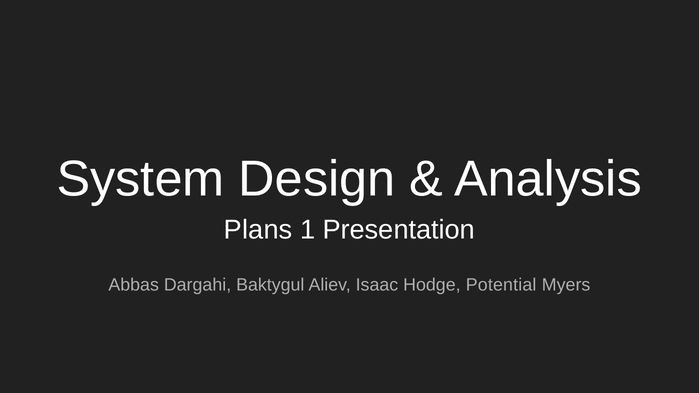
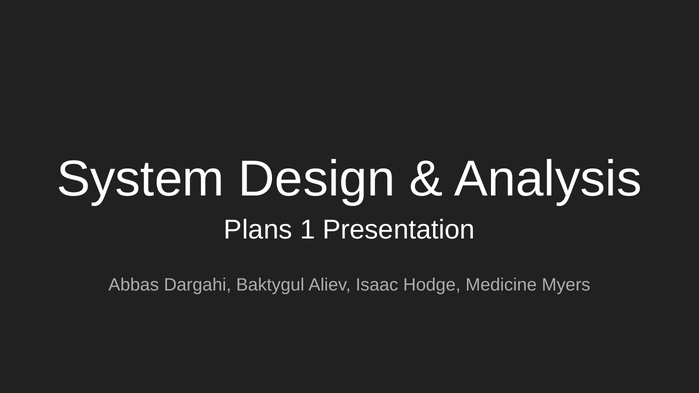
Potential: Potential -> Medicine (501, 285)
